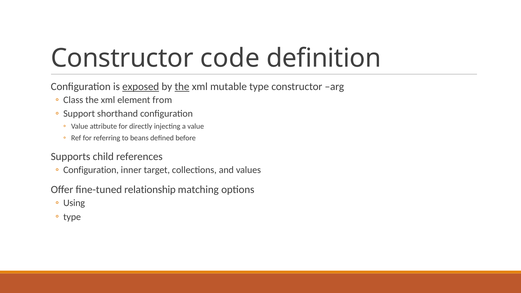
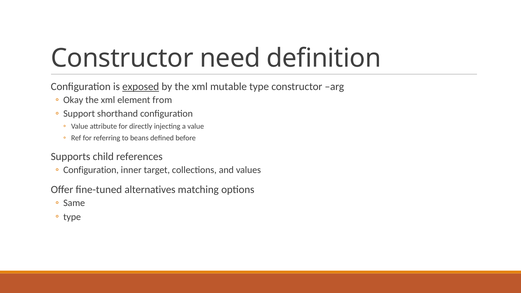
code: code -> need (230, 58)
the underline: present -> none (182, 87)
Class: Class -> Okay (73, 100)
relationship: relationship -> alternatives (150, 190)
Using: Using -> Same (74, 203)
